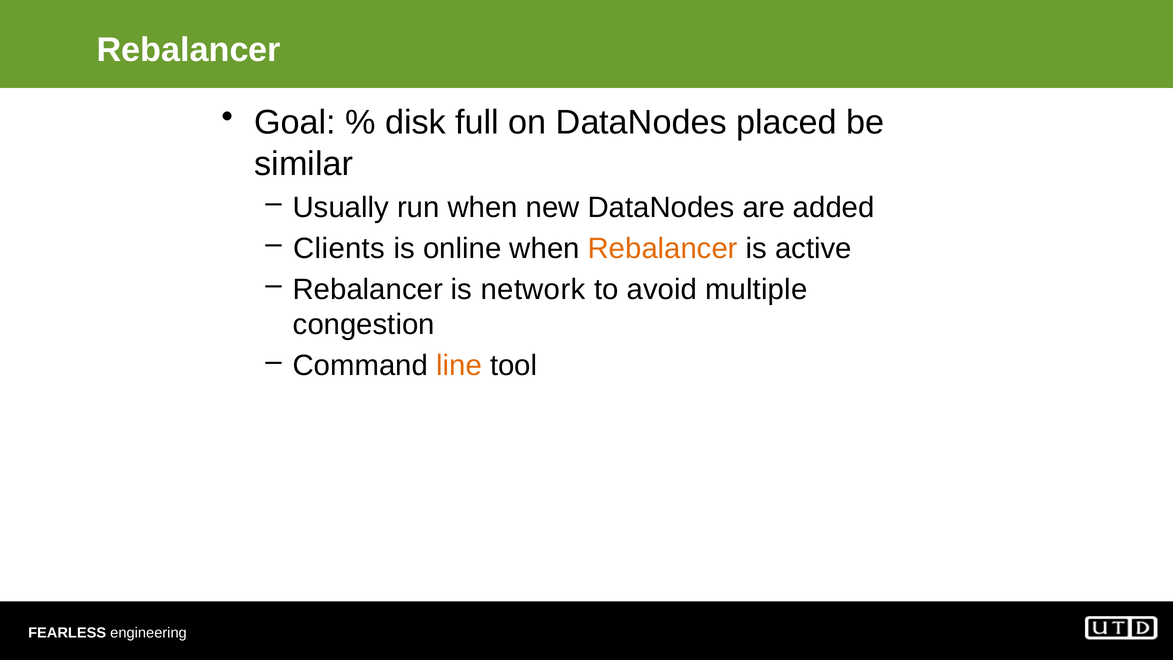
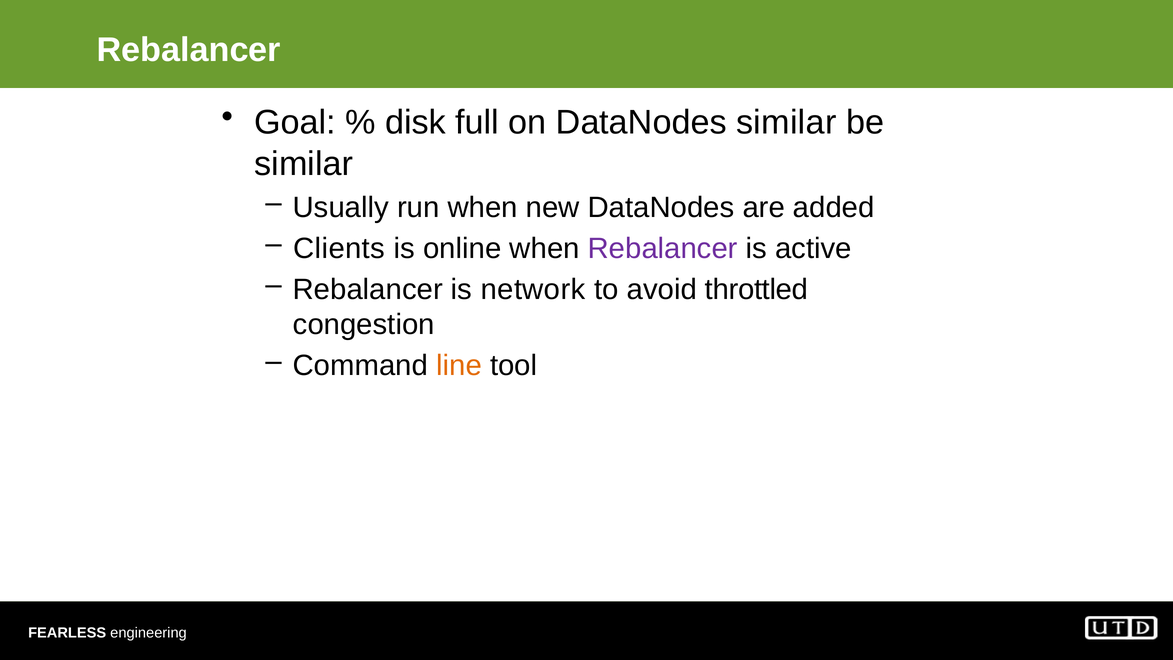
DataNodes placed: placed -> similar (786, 123)
Rebalancer colour: orange -> purple (663, 248)
multiple: multiple -> throttled (757, 289)
